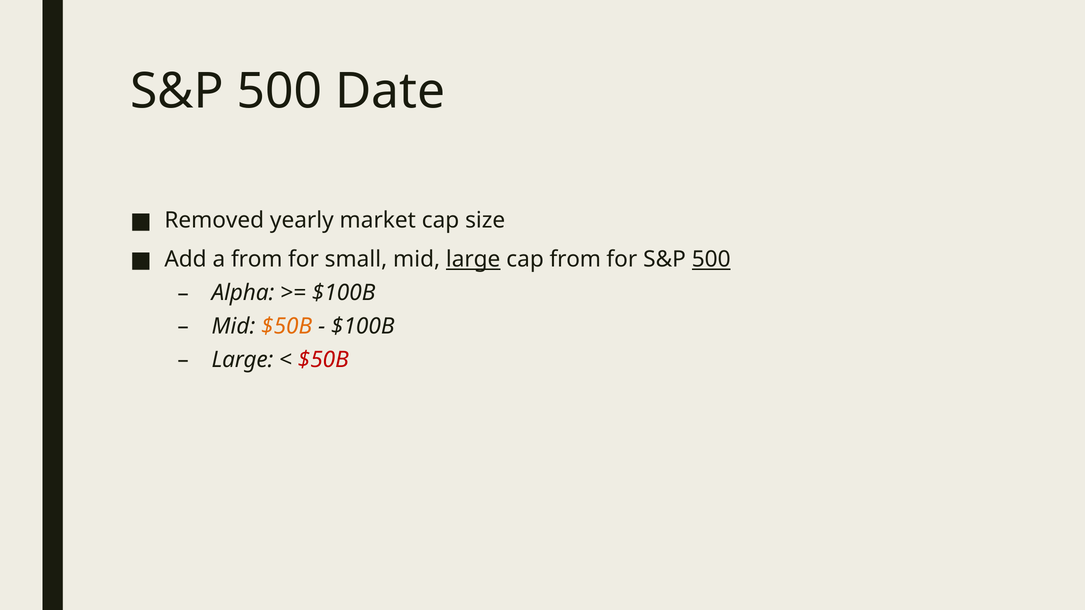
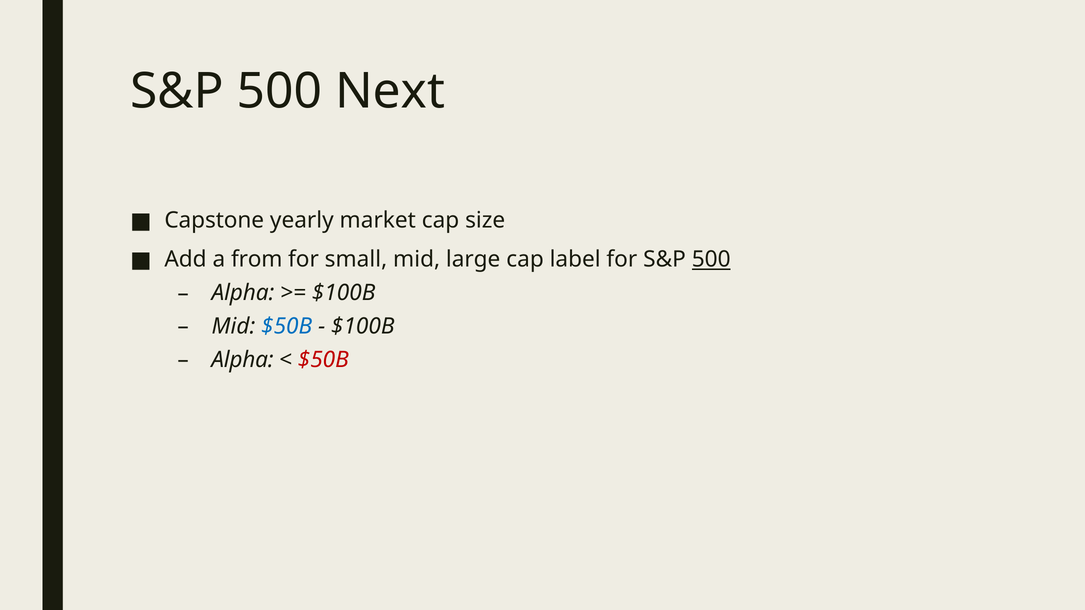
Date: Date -> Next (390, 91)
Removed: Removed -> Capstone (214, 220)
large underline: present -> none (473, 260)
cap from: from -> label (575, 260)
$50B colour: orange -> blue (287, 326)
Large: Large -> Alpha (242, 360)
